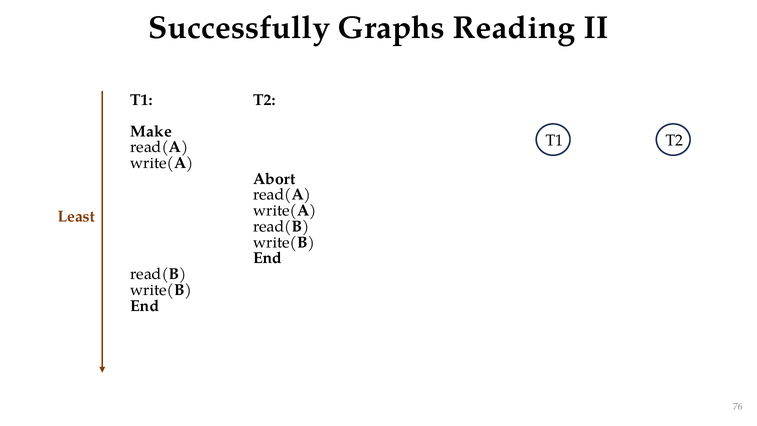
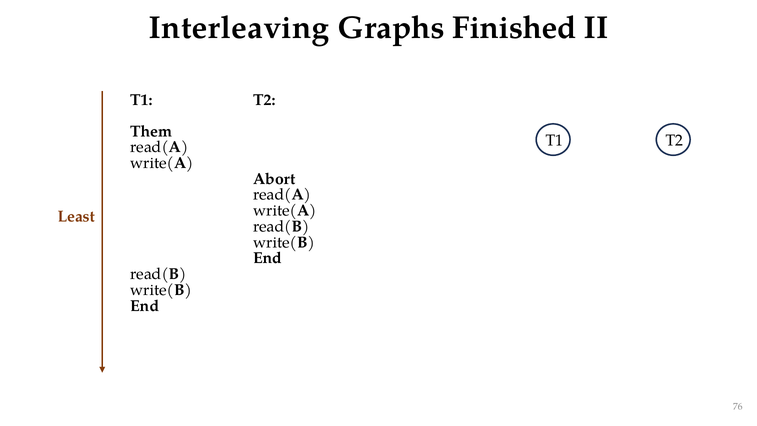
Successfully: Successfully -> Interleaving (239, 28)
Reading: Reading -> Finished (514, 28)
Make: Make -> Them (151, 131)
